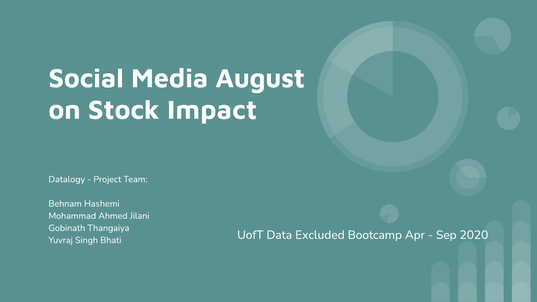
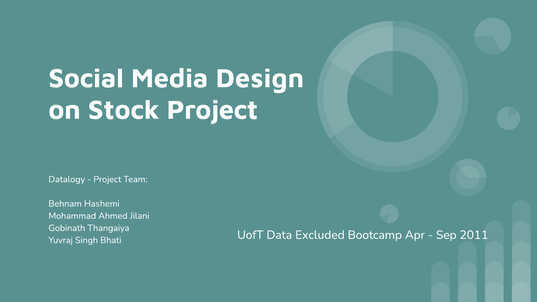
August: August -> Design (260, 78)
Stock Impact: Impact -> Project (212, 110)
2020: 2020 -> 2011 (474, 235)
